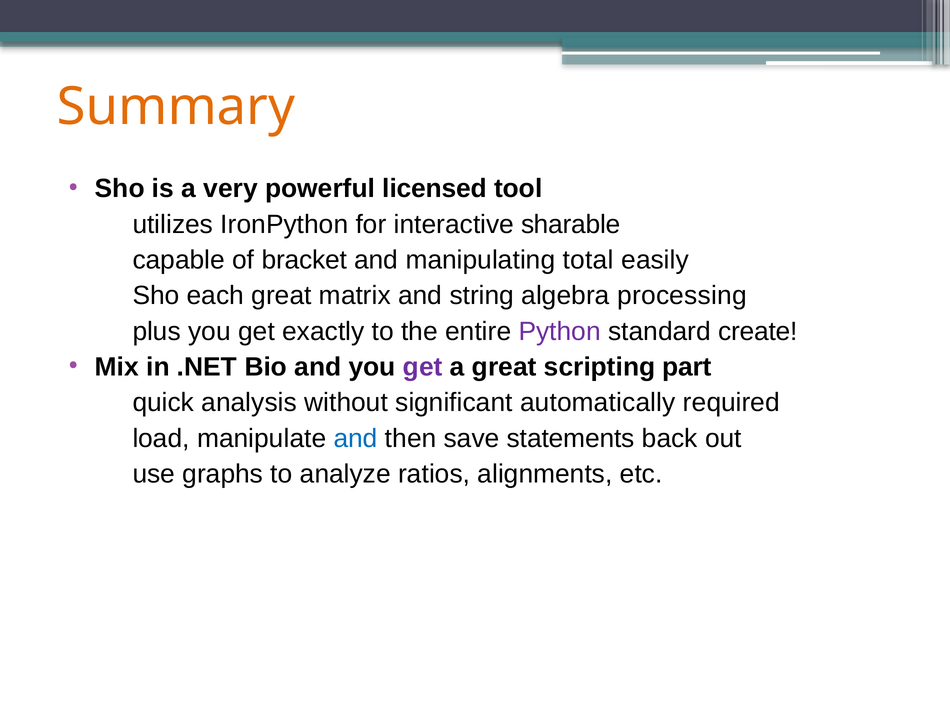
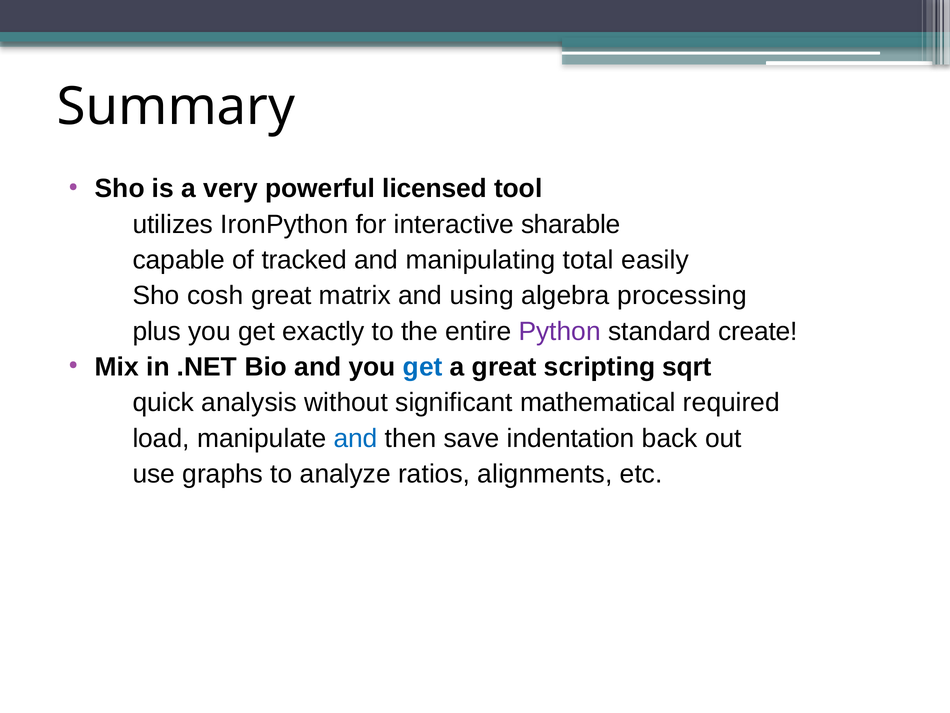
Summary colour: orange -> black (176, 107)
bracket: bracket -> tracked (304, 260)
each: each -> cosh (215, 296)
string: string -> using (482, 296)
get colour: purple -> blue (423, 367)
part: part -> sqrt (687, 367)
automatically: automatically -> mathematical (598, 402)
statements: statements -> indentation (571, 438)
